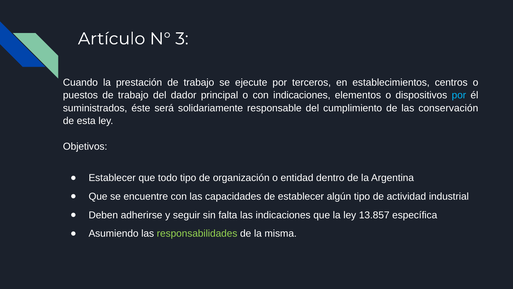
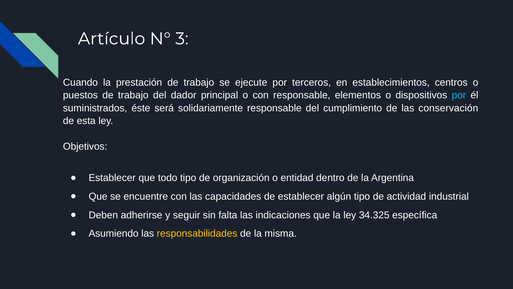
con indicaciones: indicaciones -> responsable (302, 95)
13.857: 13.857 -> 34.325 (374, 215)
responsabilidades colour: light green -> yellow (197, 233)
